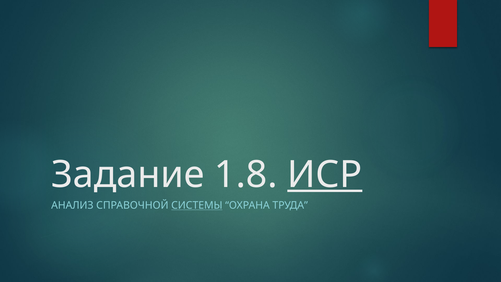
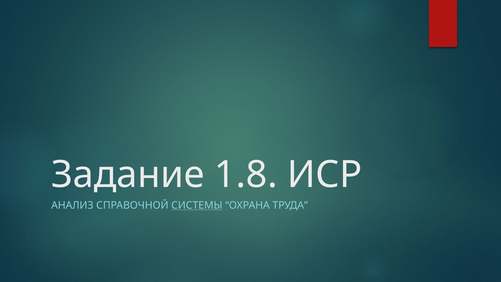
ИСР underline: present -> none (325, 175)
